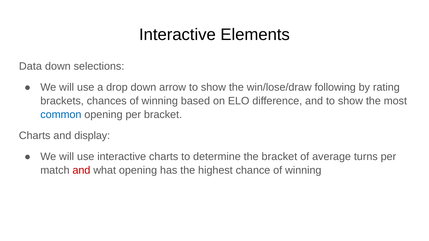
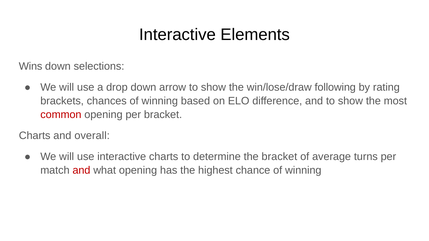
Data: Data -> Wins (31, 66)
common colour: blue -> red (61, 115)
display: display -> overall (92, 136)
